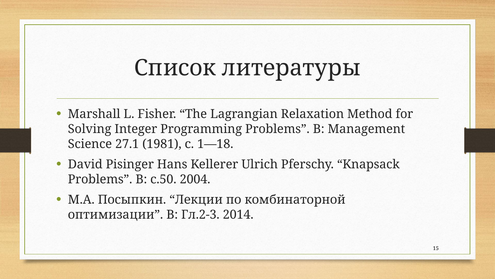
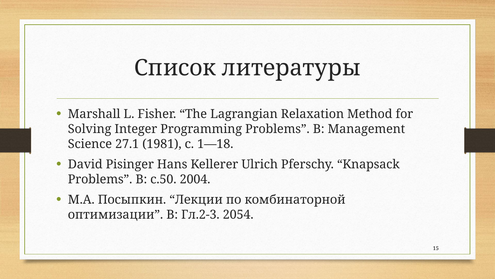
2014: 2014 -> 2054 (238, 214)
